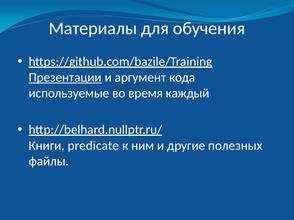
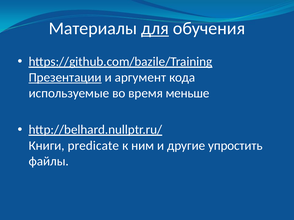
для underline: none -> present (155, 28)
каждый: каждый -> меньше (188, 93)
полезных: полезных -> упростить (235, 146)
